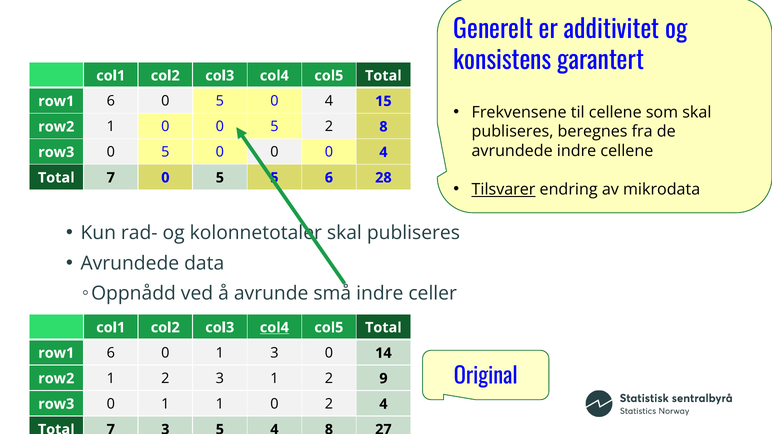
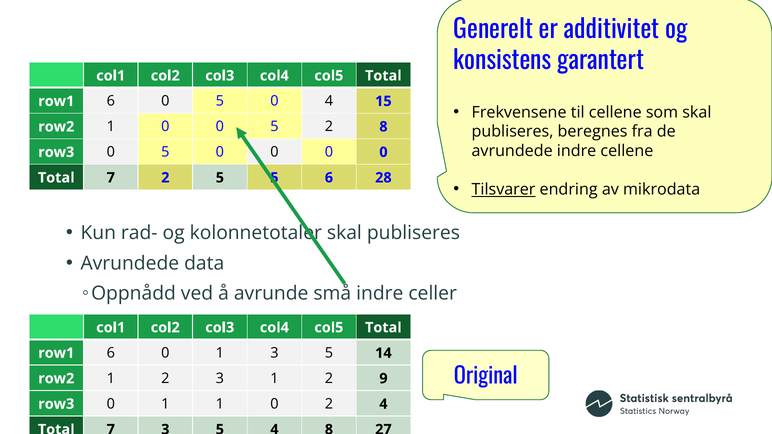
4: 4 -> 0 (383, 152)
7 0: 0 -> 2 (165, 178)
col4 underline: present -> none (274, 328)
1 3 0: 0 -> 5 (329, 353)
